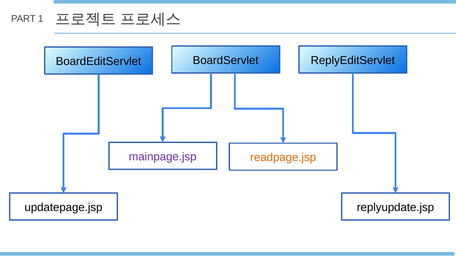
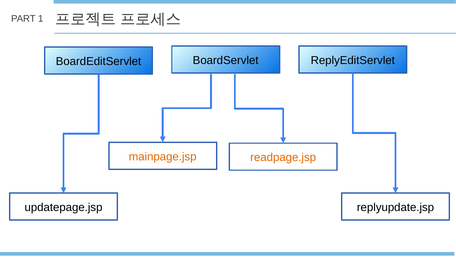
mainpage.jsp colour: purple -> orange (163, 156)
